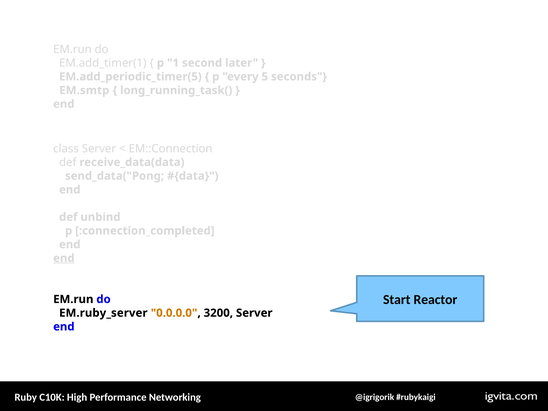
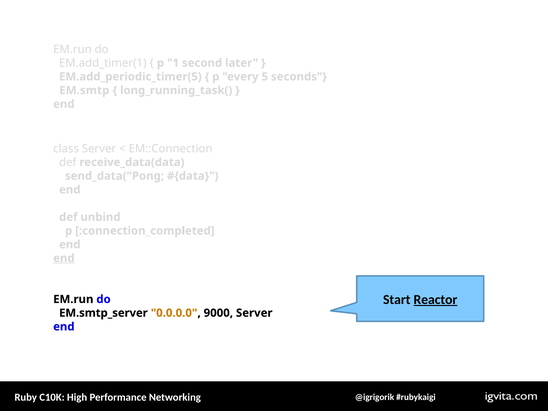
Reactor underline: none -> present (435, 300)
EM.ruby_server: EM.ruby_server -> EM.smtp_server (103, 313)
3200: 3200 -> 9000 (218, 313)
